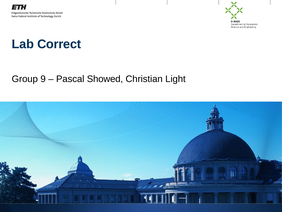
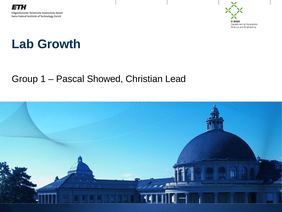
Correct: Correct -> Growth (59, 44)
9: 9 -> 1 (43, 79)
Light: Light -> Lead (176, 79)
